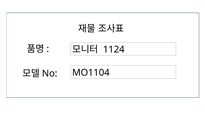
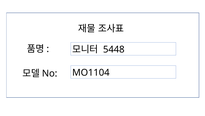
1124: 1124 -> 5448 (114, 49)
